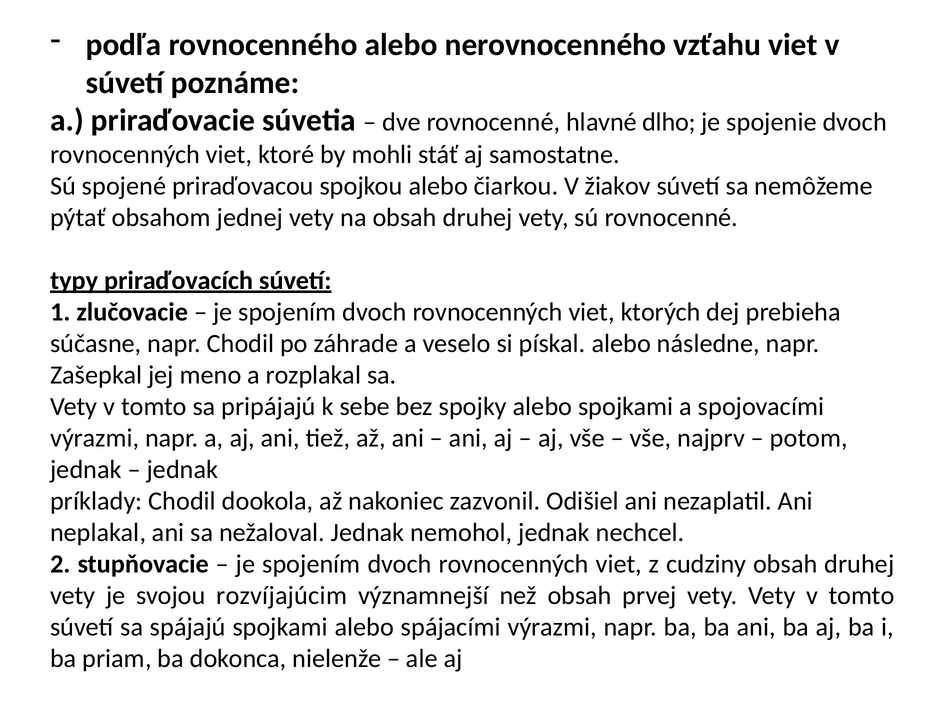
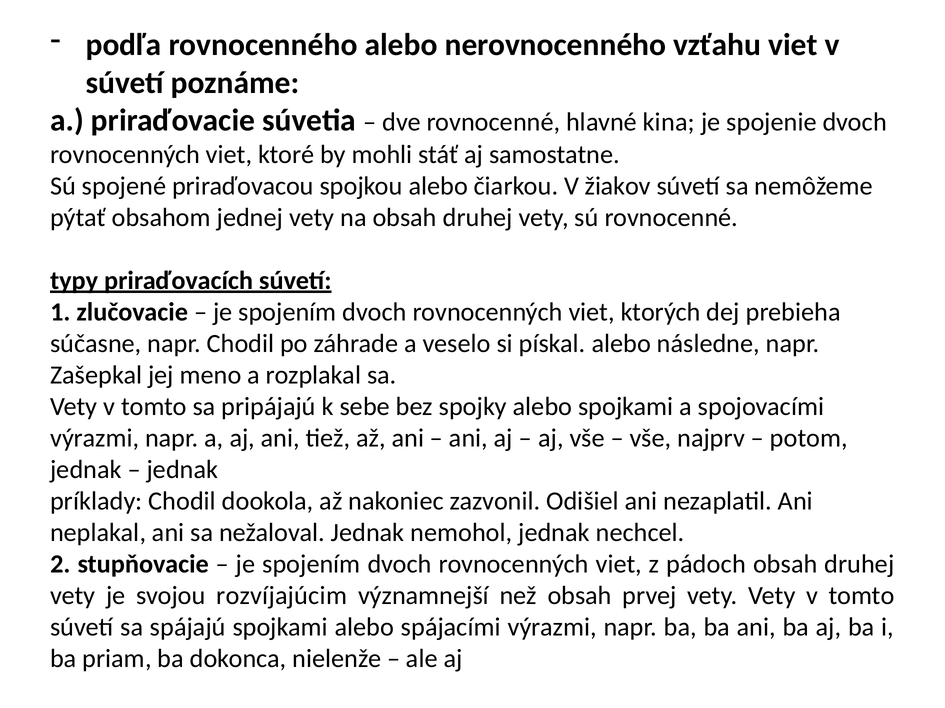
dlho: dlho -> kina (669, 122)
cudziny: cudziny -> pádoch (706, 565)
